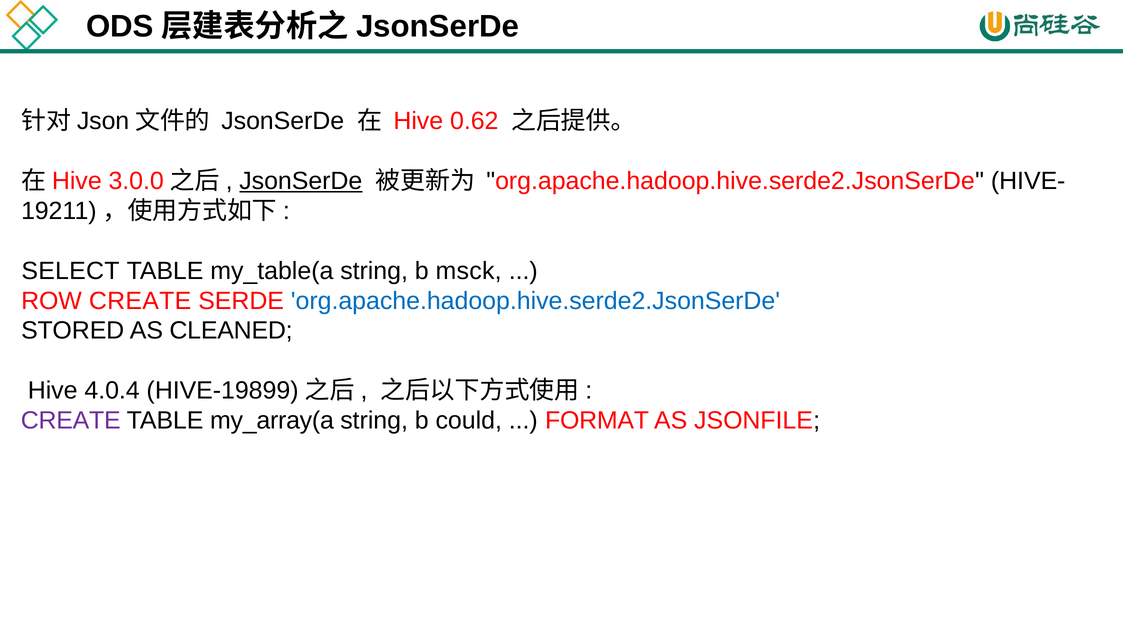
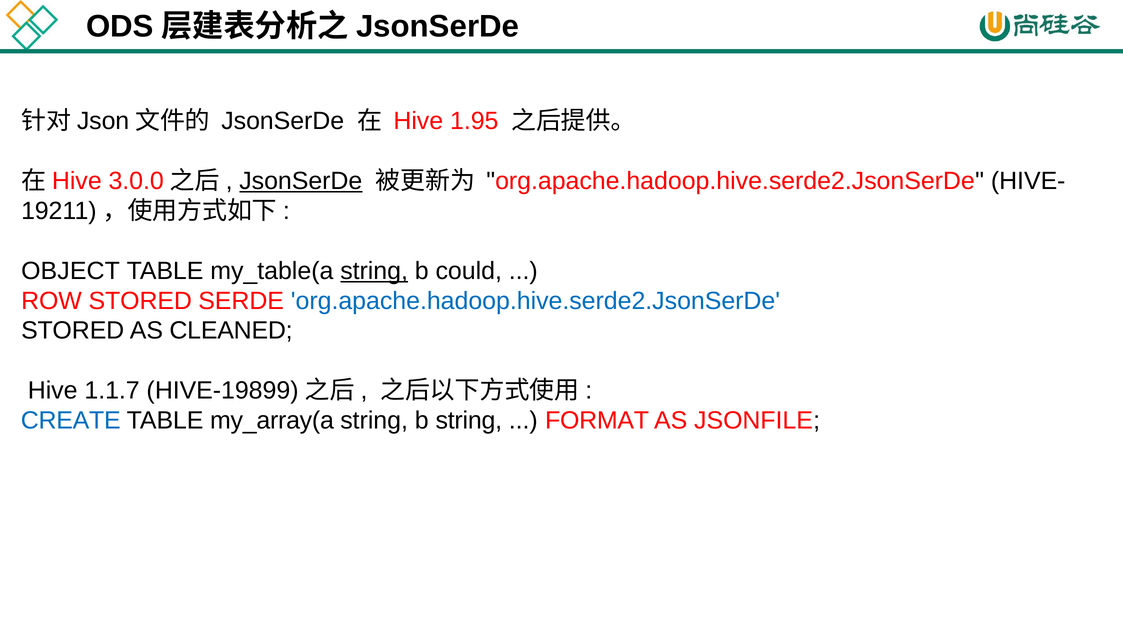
0.62: 0.62 -> 1.95 (474, 121)
SELECT: SELECT -> OBJECT (71, 271)
string underline: none -> present (374, 271)
msck: msck -> could (469, 271)
ROW CREATE: CREATE -> STORED (140, 301)
4.0.4: 4.0.4 -> 1.1.7 (112, 390)
CREATE colour: purple -> blue (71, 420)
b could: could -> string (469, 420)
